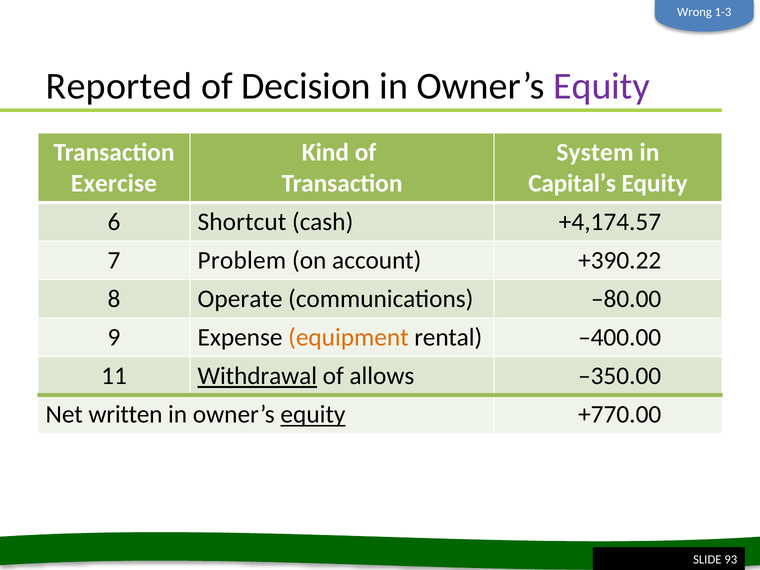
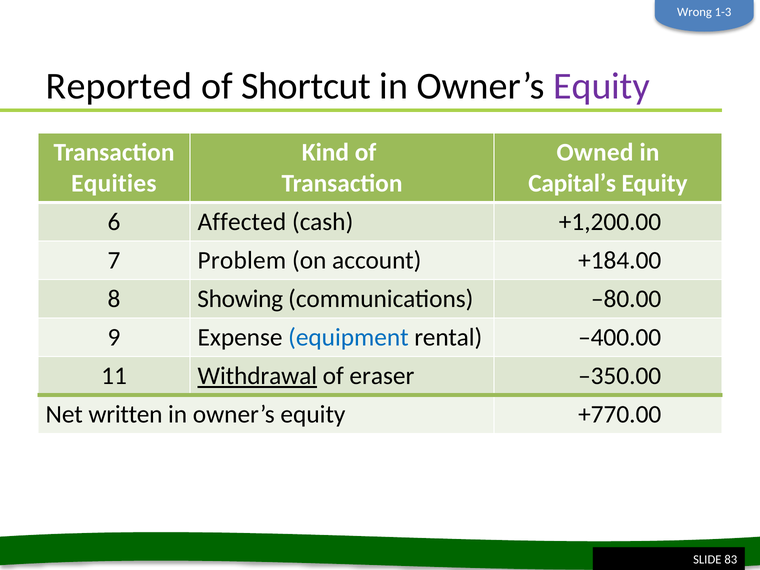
Decision: Decision -> Shortcut (306, 86)
System: System -> Owned (595, 152)
Exercise: Exercise -> Equities (114, 183)
Shortcut: Shortcut -> Affected (242, 222)
+4,174.57: +4,174.57 -> +1,200.00 (610, 222)
+390.22: +390.22 -> +184.00 (620, 260)
Operate: Operate -> Showing (240, 299)
equipment colour: orange -> blue (348, 338)
allows: allows -> eraser (382, 376)
equity underline: present -> none (313, 415)
93: 93 -> 83 (731, 559)
